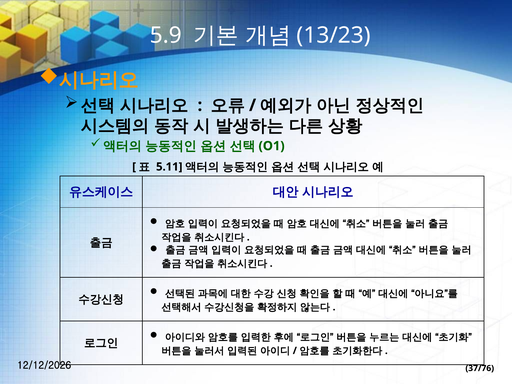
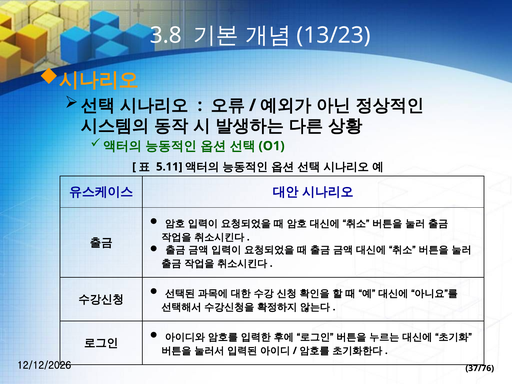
5.9: 5.9 -> 3.8 (166, 35)
